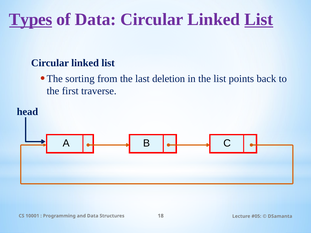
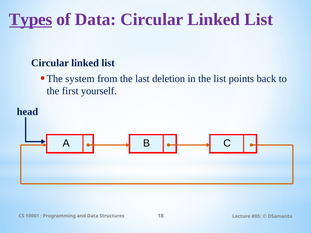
List underline: present -> none (259, 20)
sorting: sorting -> system (80, 79)
traverse: traverse -> yourself (99, 91)
